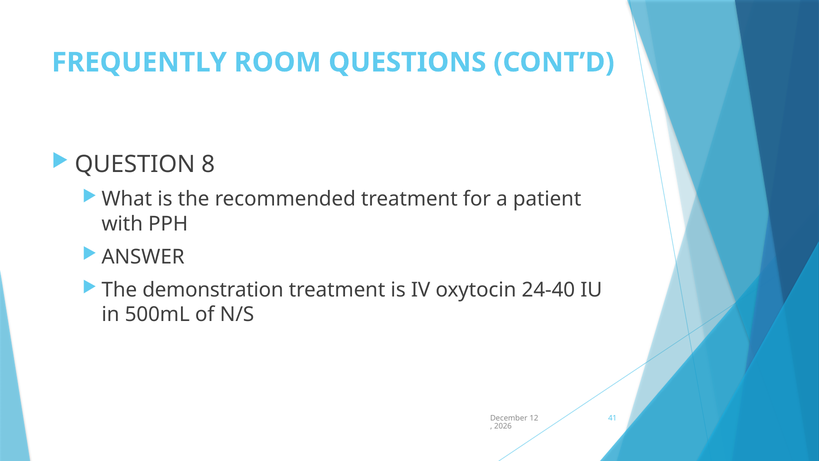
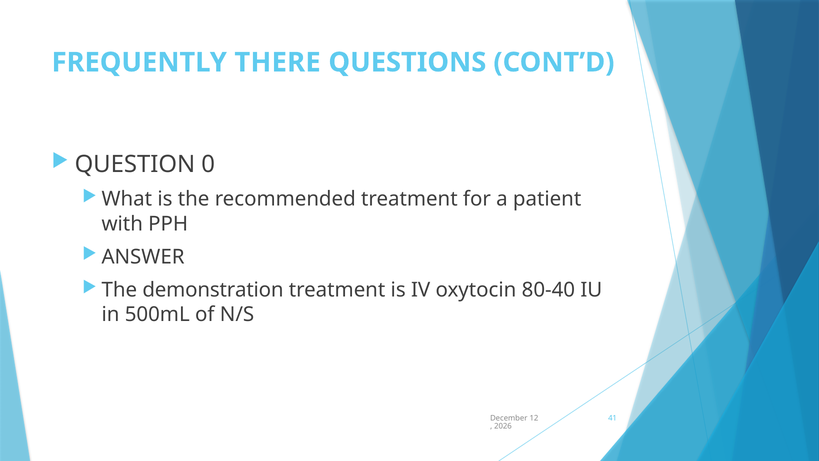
ROOM: ROOM -> THERE (278, 62)
8: 8 -> 0 (208, 164)
24-40: 24-40 -> 80-40 (548, 290)
